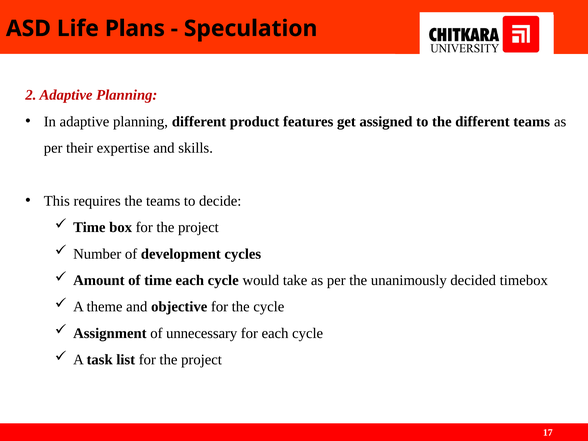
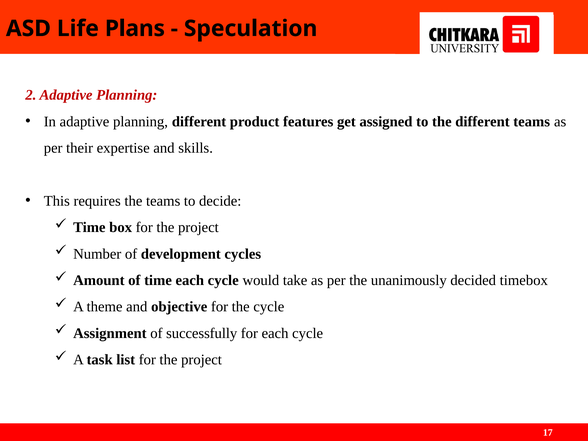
unnecessary: unnecessary -> successfully (202, 333)
